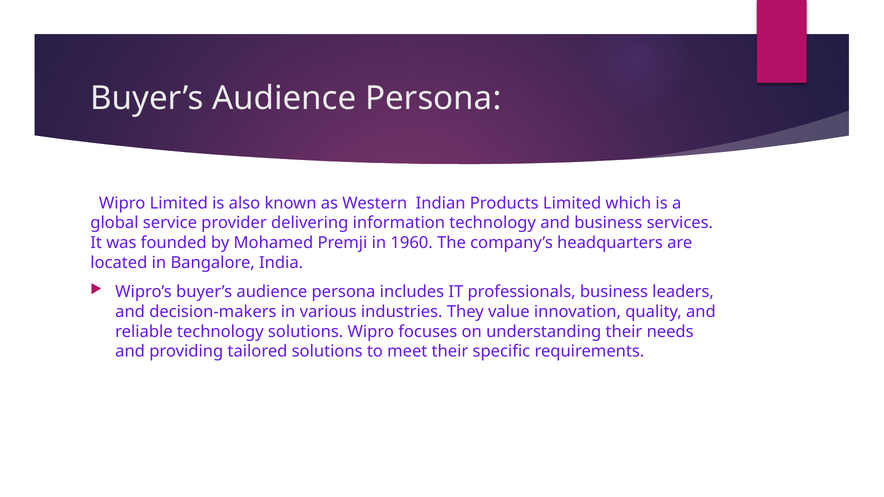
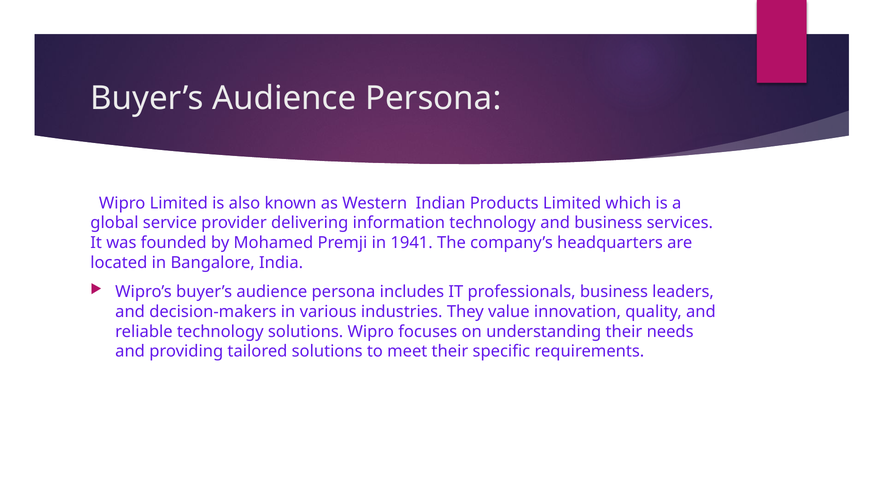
1960: 1960 -> 1941 (412, 243)
